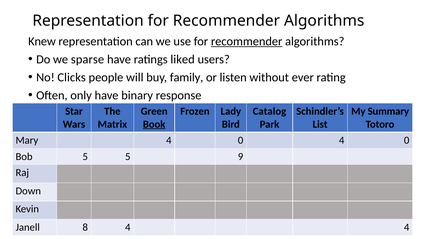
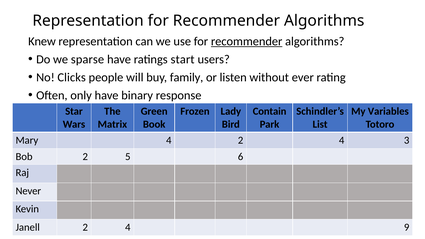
liked: liked -> start (183, 59)
Catalog: Catalog -> Contain (270, 111)
Summary: Summary -> Variables (388, 111)
Book underline: present -> none (154, 124)
Mary 4 0: 0 -> 2 (241, 140)
0: 0 -> 3 (407, 140)
Bob 5: 5 -> 2 (85, 157)
9: 9 -> 6 (241, 157)
Down: Down -> Never (28, 191)
Janell 8: 8 -> 2 (85, 227)
4 4: 4 -> 9 (407, 227)
